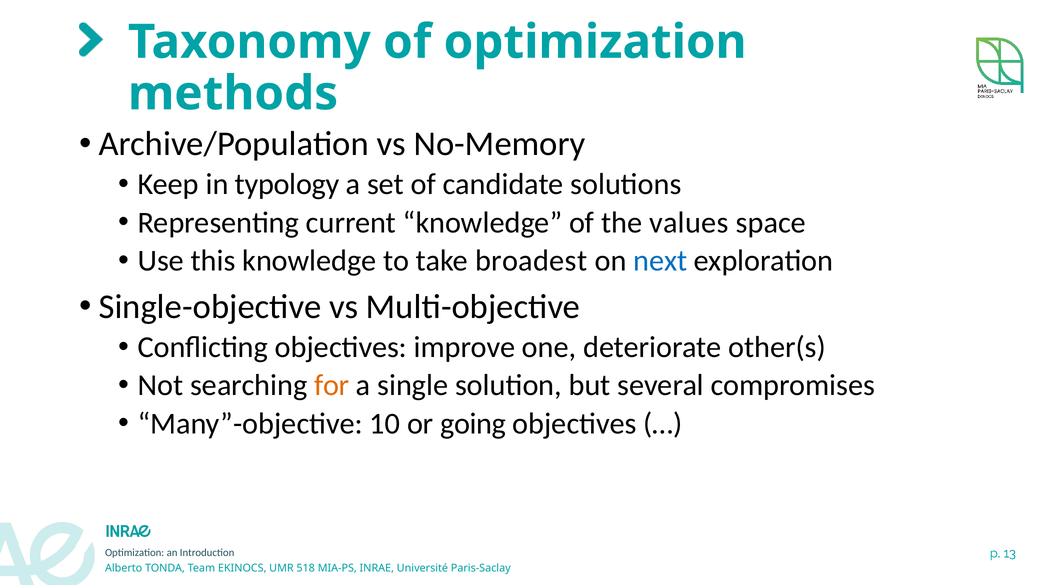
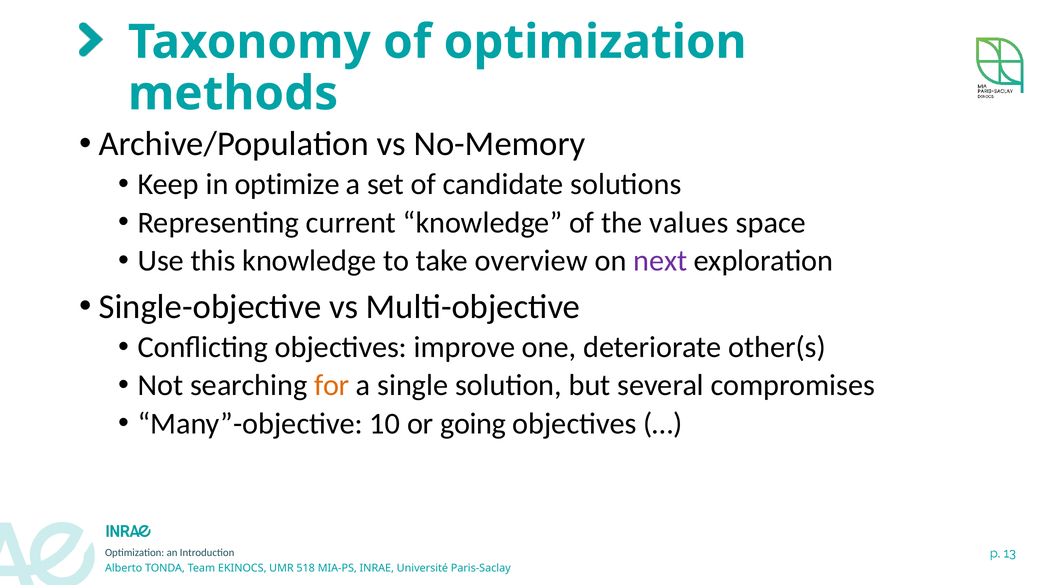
typology: typology -> optimize (287, 184)
broadest: broadest -> overview (531, 260)
next colour: blue -> purple (660, 260)
